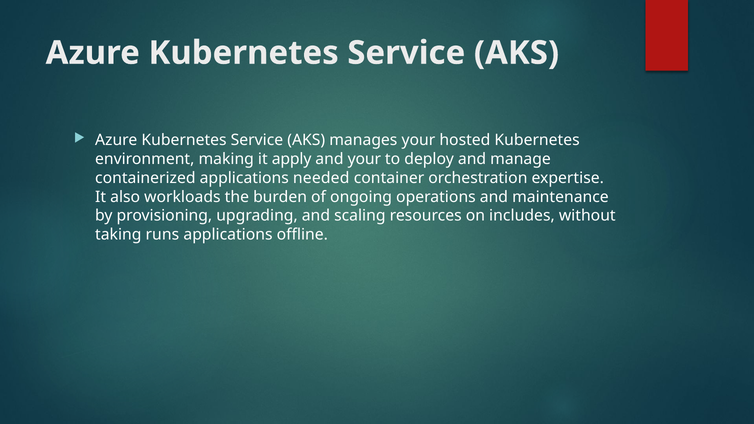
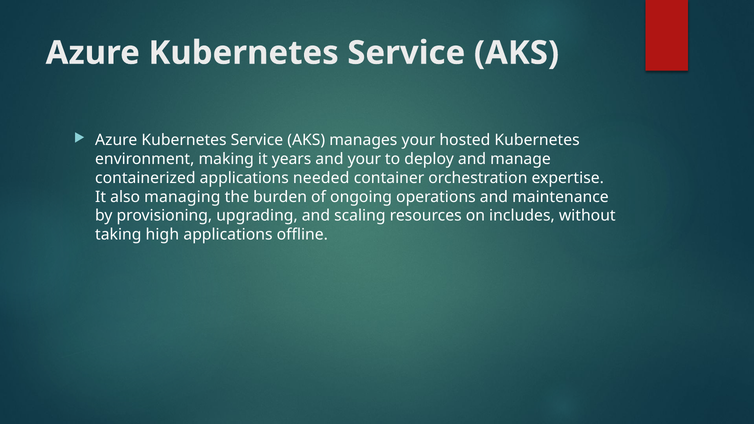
apply: apply -> years (292, 159)
workloads: workloads -> managing (182, 197)
runs: runs -> high (162, 235)
